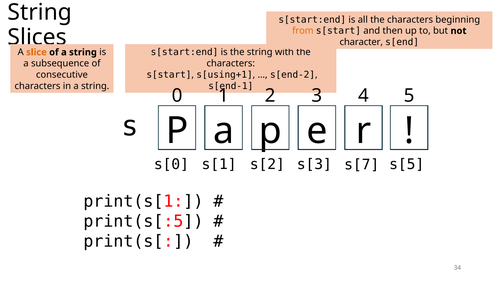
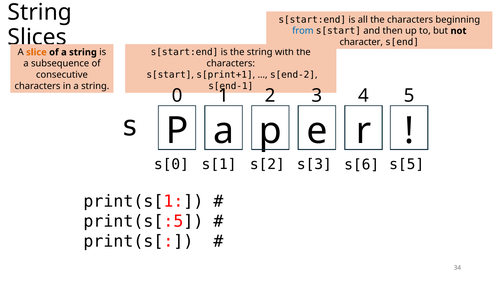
from colour: orange -> blue (303, 31)
s[using+1: s[using+1 -> s[print+1 (225, 75)
s[7: s[7 -> s[6 (362, 165)
